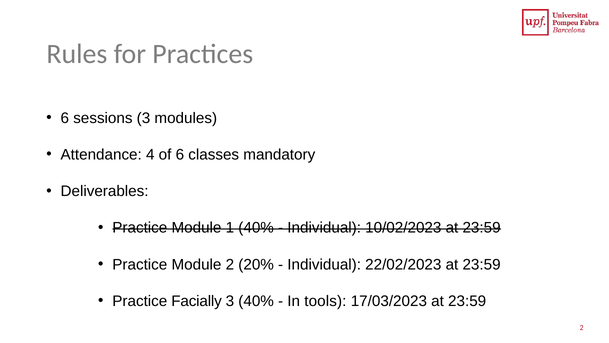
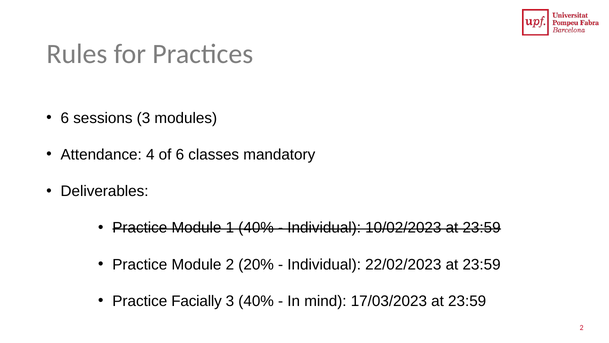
tools: tools -> mind (325, 301)
